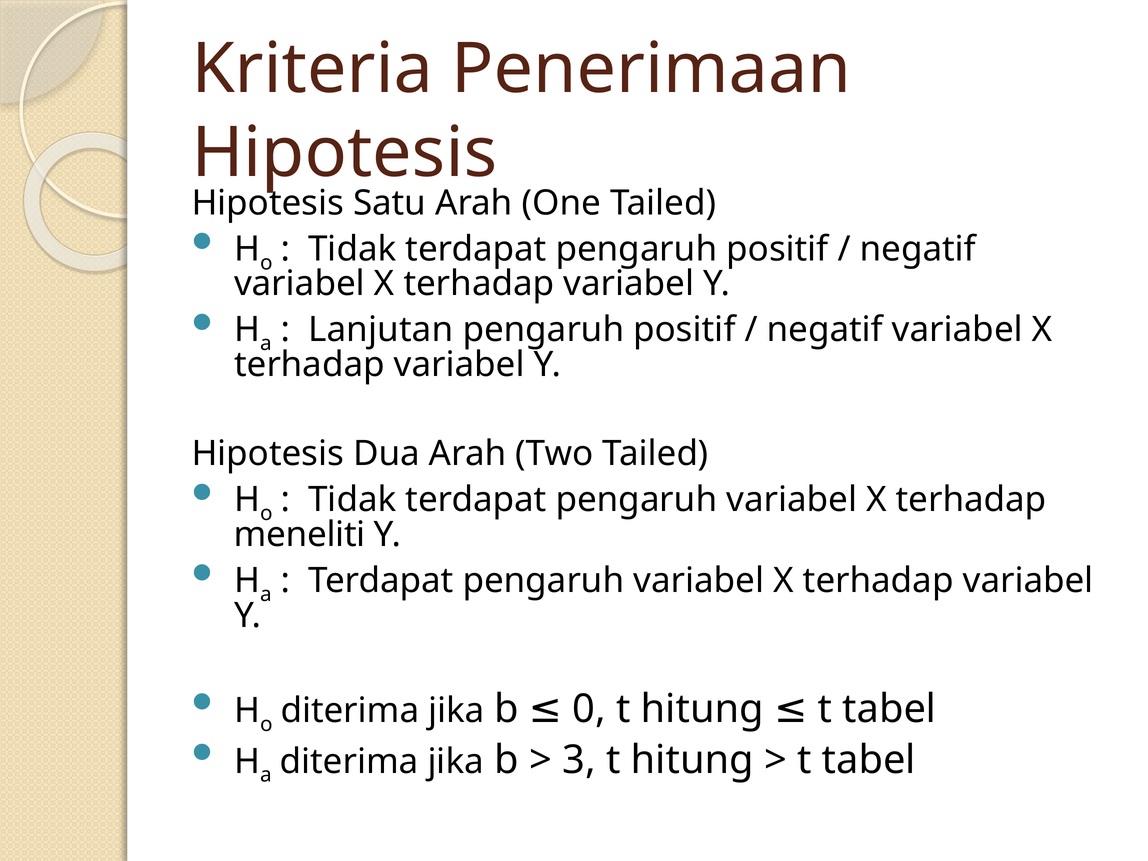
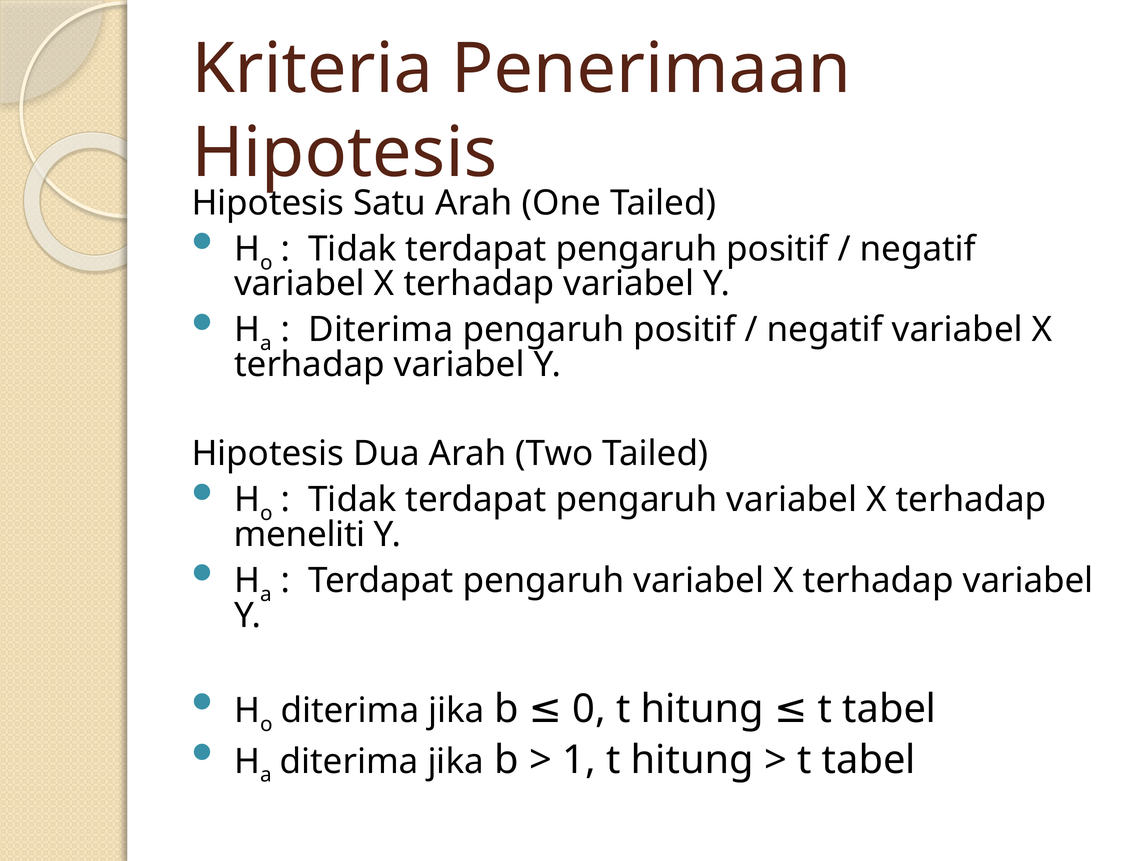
Lanjutan: Lanjutan -> Diterima (381, 330)
3: 3 -> 1 (579, 760)
